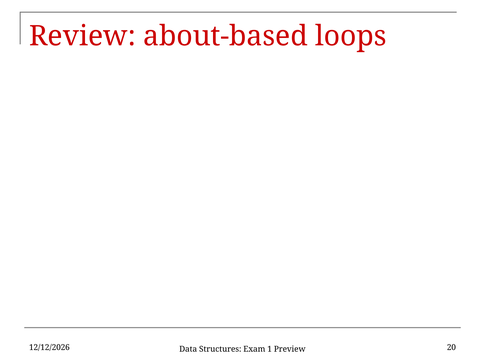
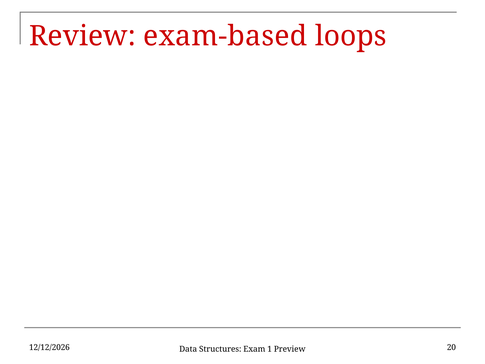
about-based: about-based -> exam-based (225, 36)
